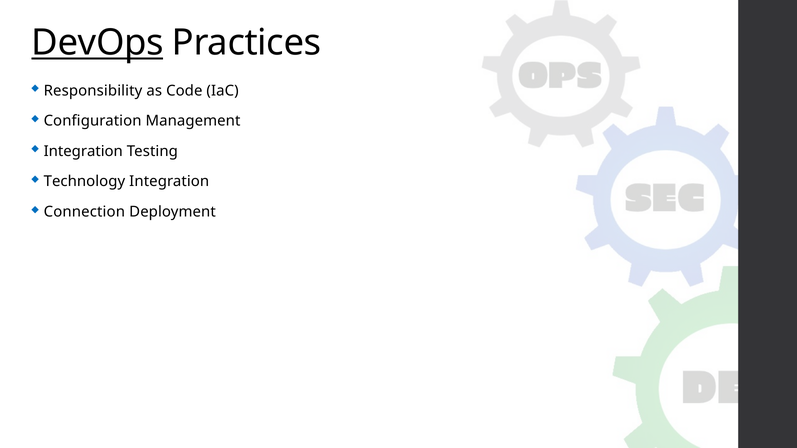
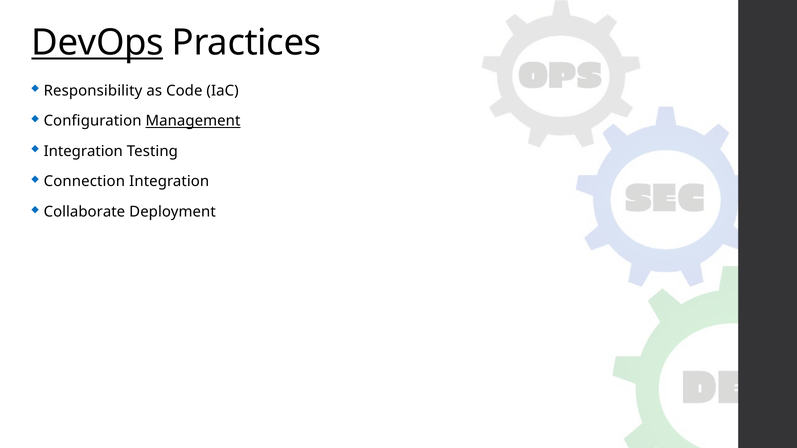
Management underline: none -> present (193, 121)
Technology: Technology -> Connection (84, 182)
Connection: Connection -> Collaborate (84, 212)
